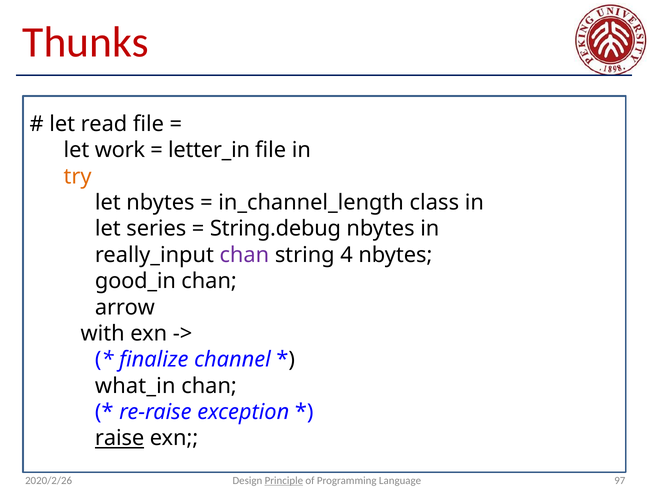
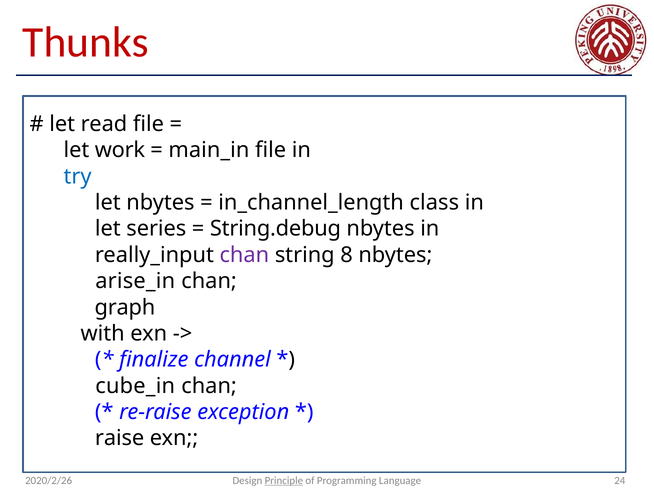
letter_in: letter_in -> main_in (209, 150)
try colour: orange -> blue (78, 176)
4: 4 -> 8 (346, 255)
good_in: good_in -> arise_in (135, 281)
arrow: arrow -> graph (125, 307)
what_in: what_in -> cube_in (135, 386)
raise underline: present -> none (120, 438)
97: 97 -> 24 (620, 480)
